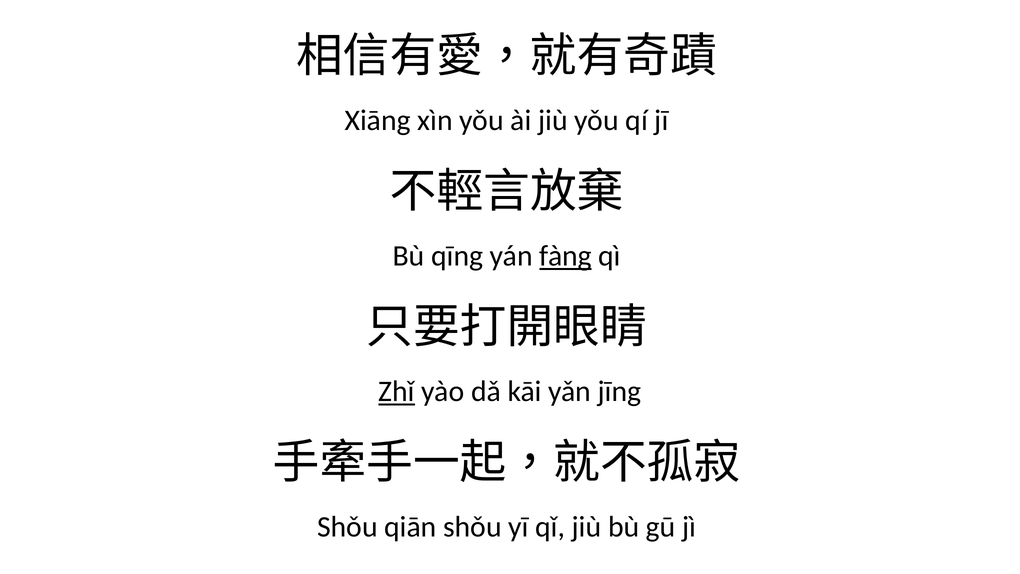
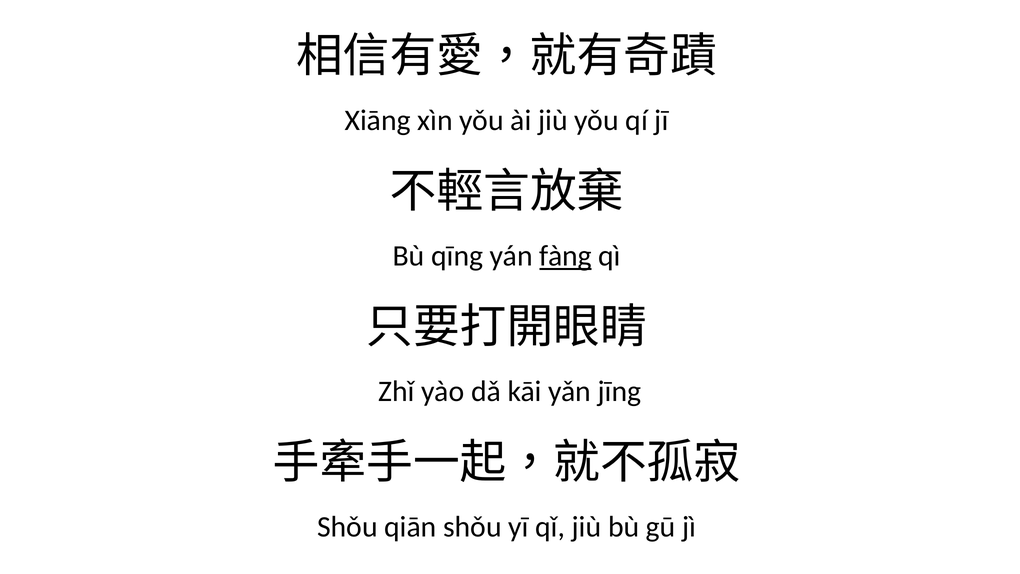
Zhǐ underline: present -> none (397, 391)
